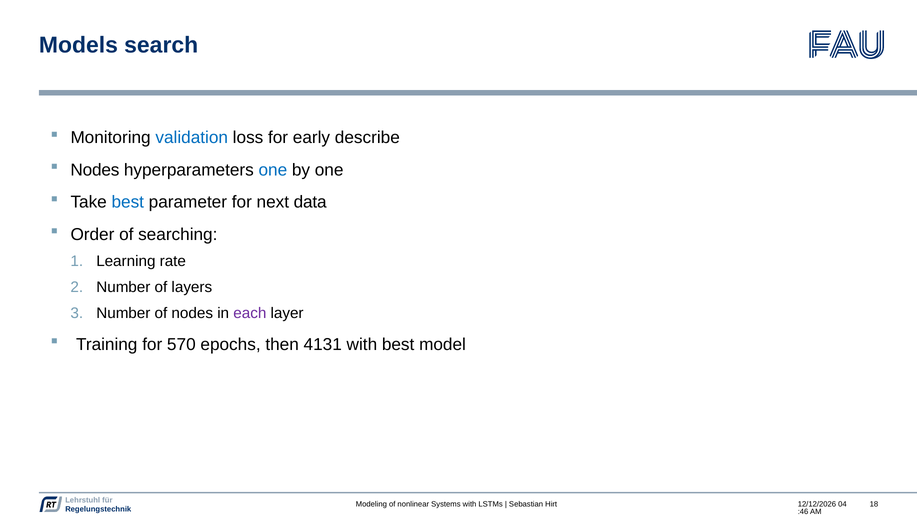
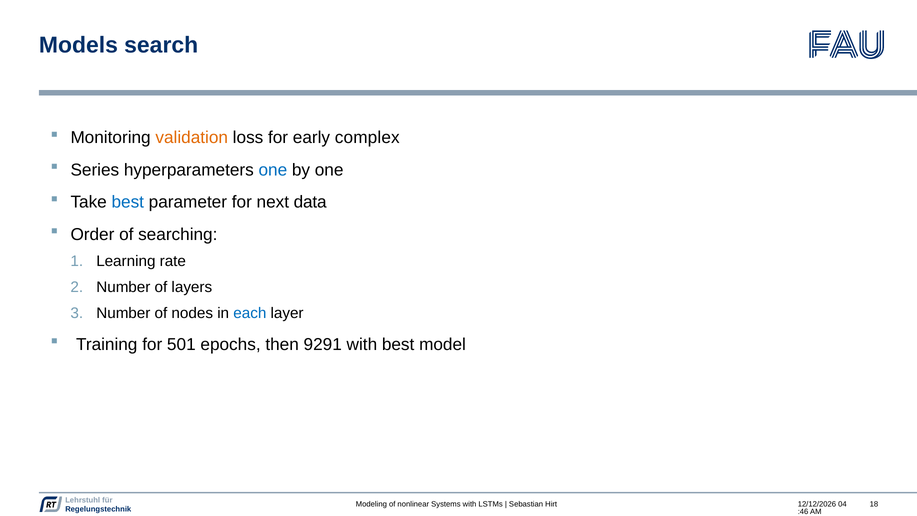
validation colour: blue -> orange (192, 138)
describe: describe -> complex (367, 138)
Nodes: Nodes -> Series (95, 170)
each colour: purple -> blue (250, 313)
570: 570 -> 501 (181, 344)
4131: 4131 -> 9291 (323, 344)
